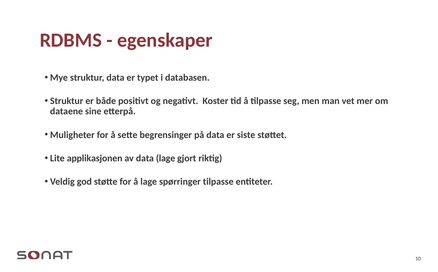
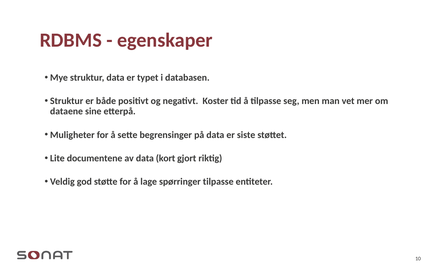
applikasjonen: applikasjonen -> documentene (95, 159)
data lage: lage -> kort (166, 159)
